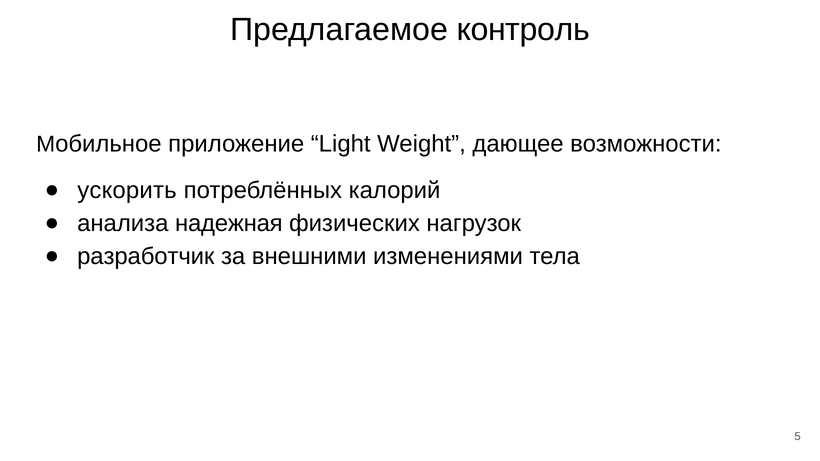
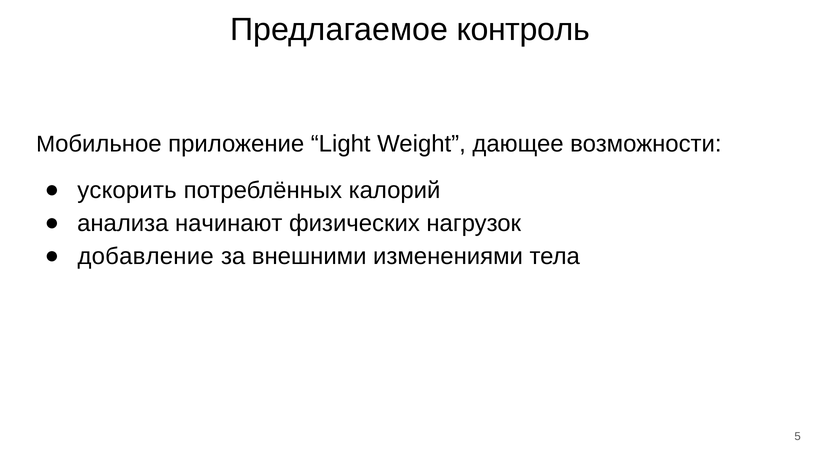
надежная: надежная -> начинают (229, 224)
разработчик: разработчик -> добавление (146, 257)
